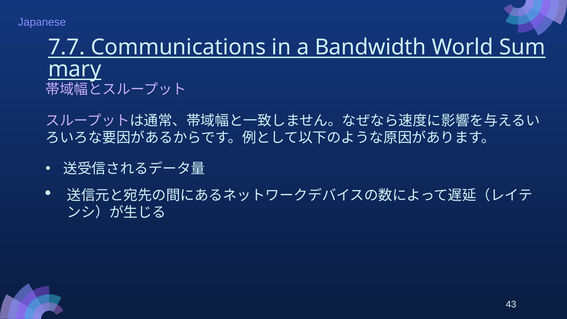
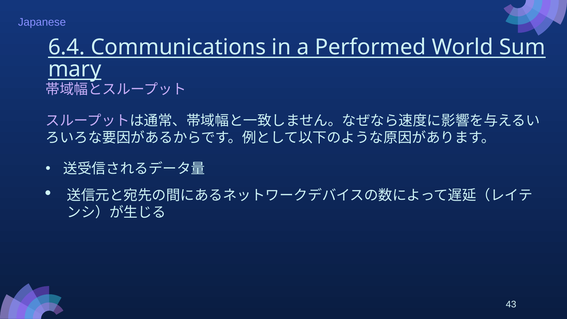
7.7: 7.7 -> 6.4 (67, 47)
Bandwidth: Bandwidth -> Performed (370, 47)
